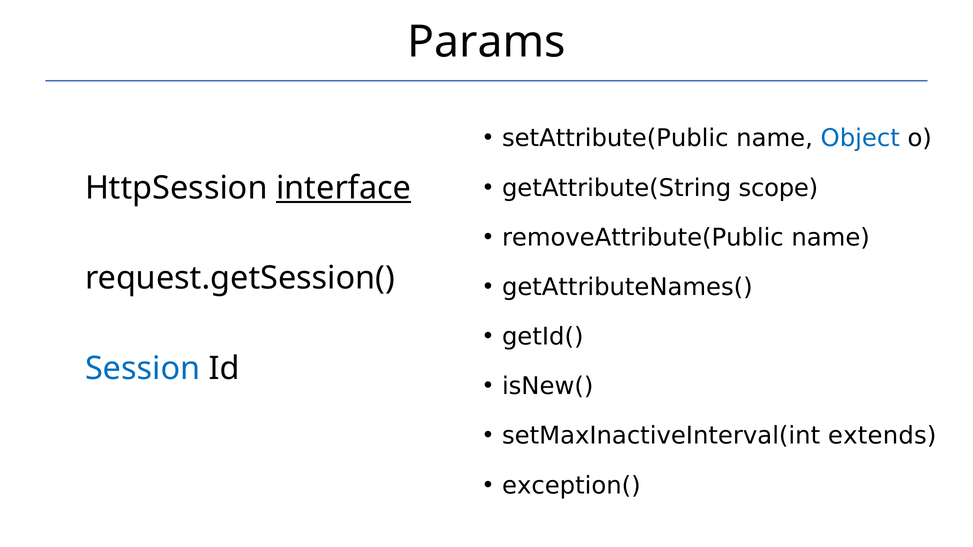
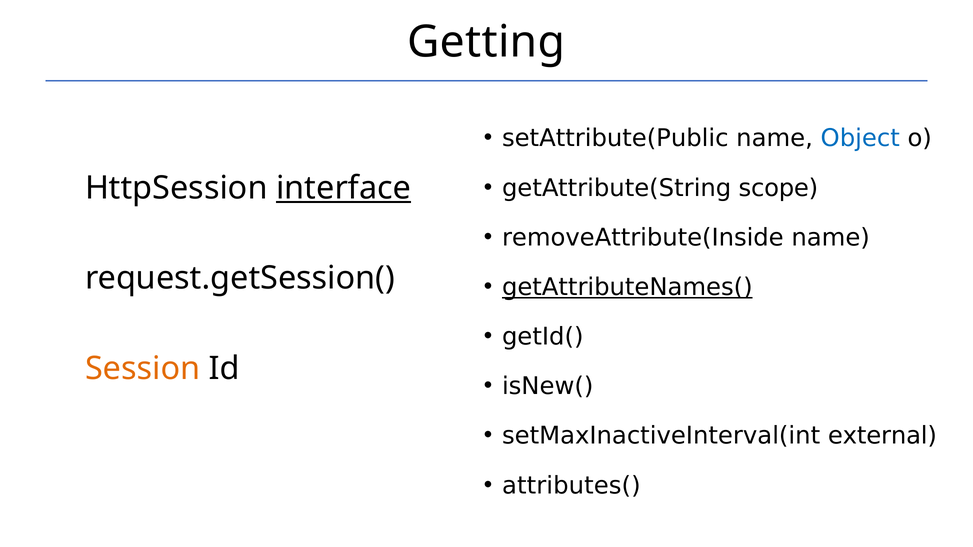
Params: Params -> Getting (486, 42)
removeAttribute(Public: removeAttribute(Public -> removeAttribute(Inside (643, 238)
getAttributeNames( underline: none -> present (627, 287)
Session colour: blue -> orange (143, 369)
extends: extends -> external (882, 436)
exception(: exception( -> attributes( (571, 486)
